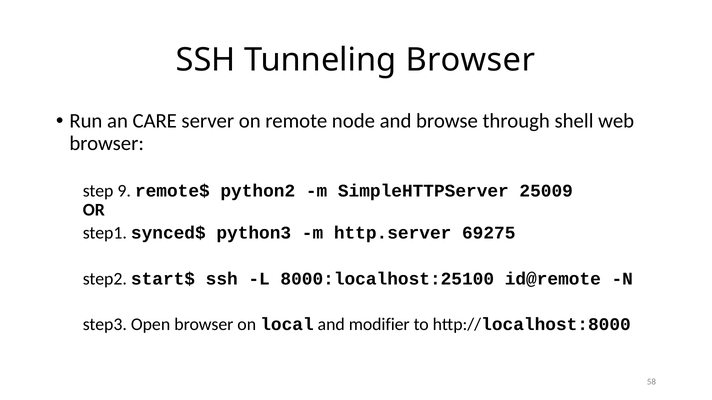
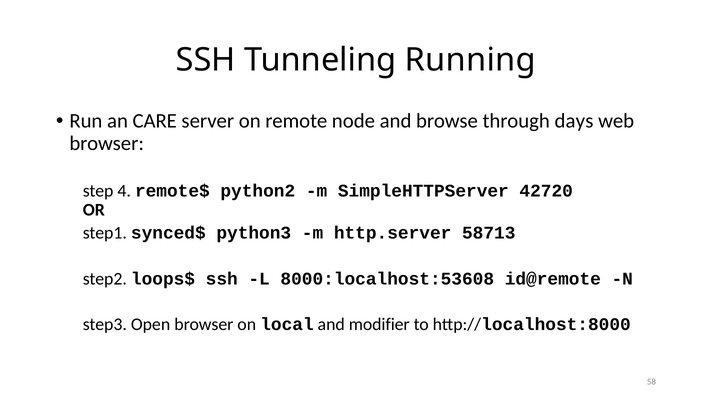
Tunneling Browser: Browser -> Running (470, 60)
shell: shell -> days (574, 121)
9: 9 -> 4 (124, 191)
25009: 25009 -> 42720 (546, 191)
69275: 69275 -> 58713 (489, 233)
start$: start$ -> loops$ (163, 279)
8000:localhost:25100: 8000:localhost:25100 -> 8000:localhost:53608 (387, 279)
